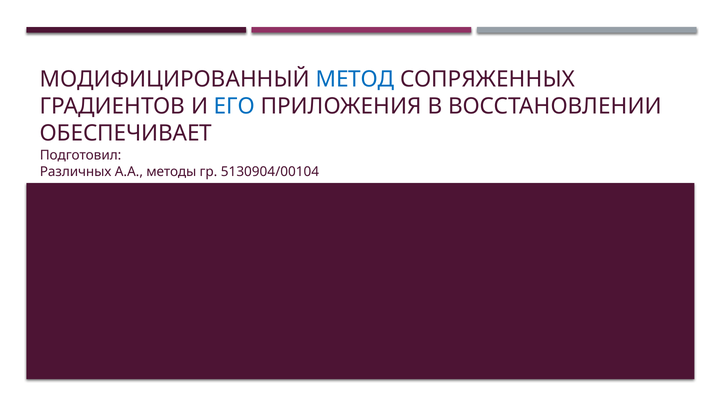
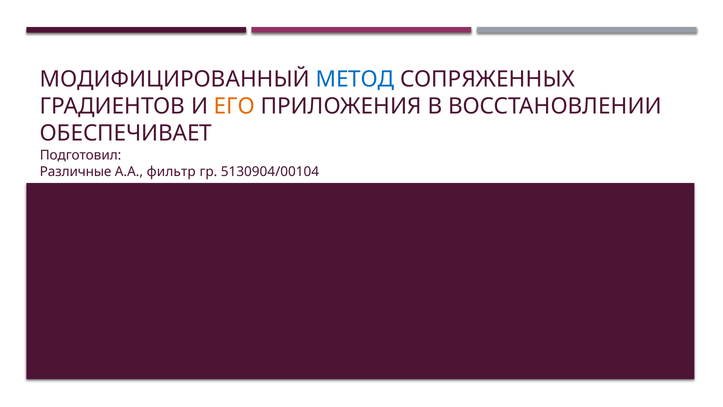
ЕГО colour: blue -> orange (234, 106)
Различных: Различных -> Различные (76, 171)
методы: методы -> фильтр (171, 171)
